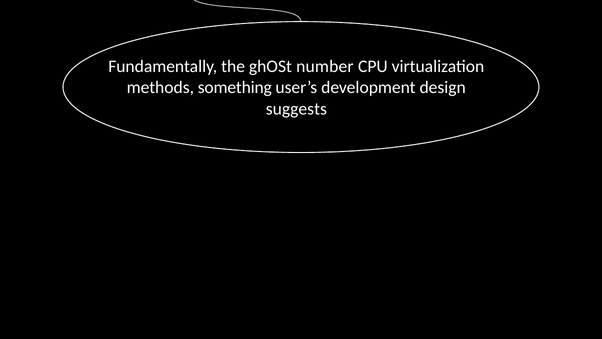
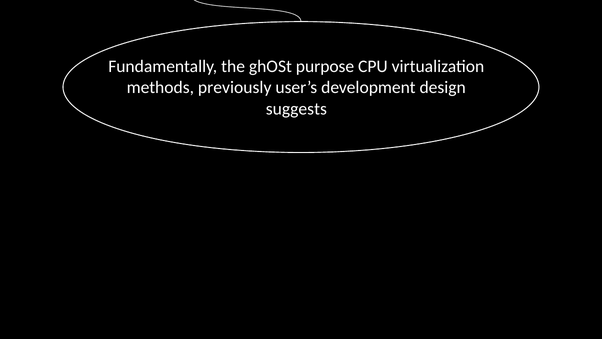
number: number -> purpose (325, 67)
something: something -> previously (235, 88)
